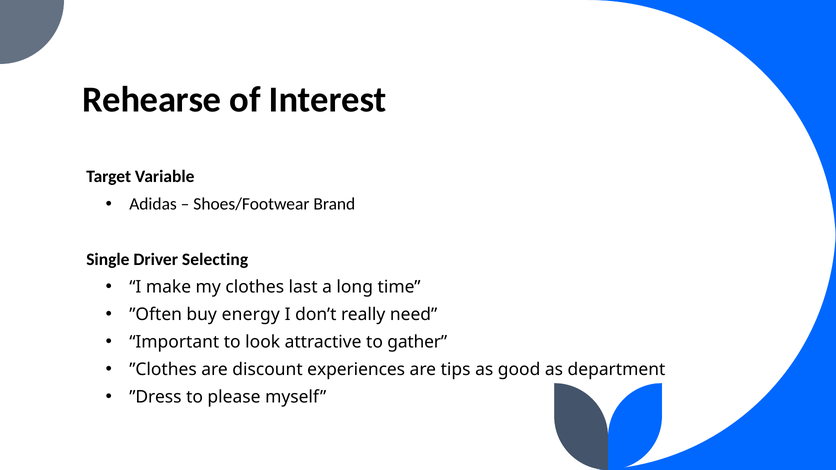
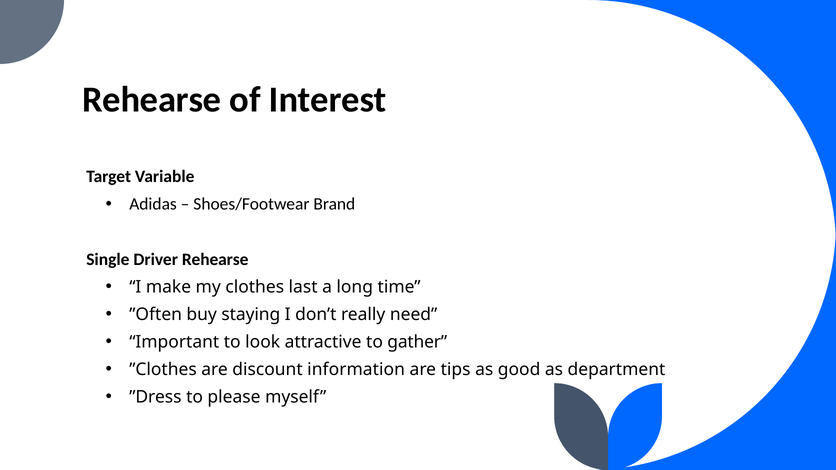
Driver Selecting: Selecting -> Rehearse (215, 259)
energy: energy -> staying (251, 314)
experiences: experiences -> information (356, 370)
